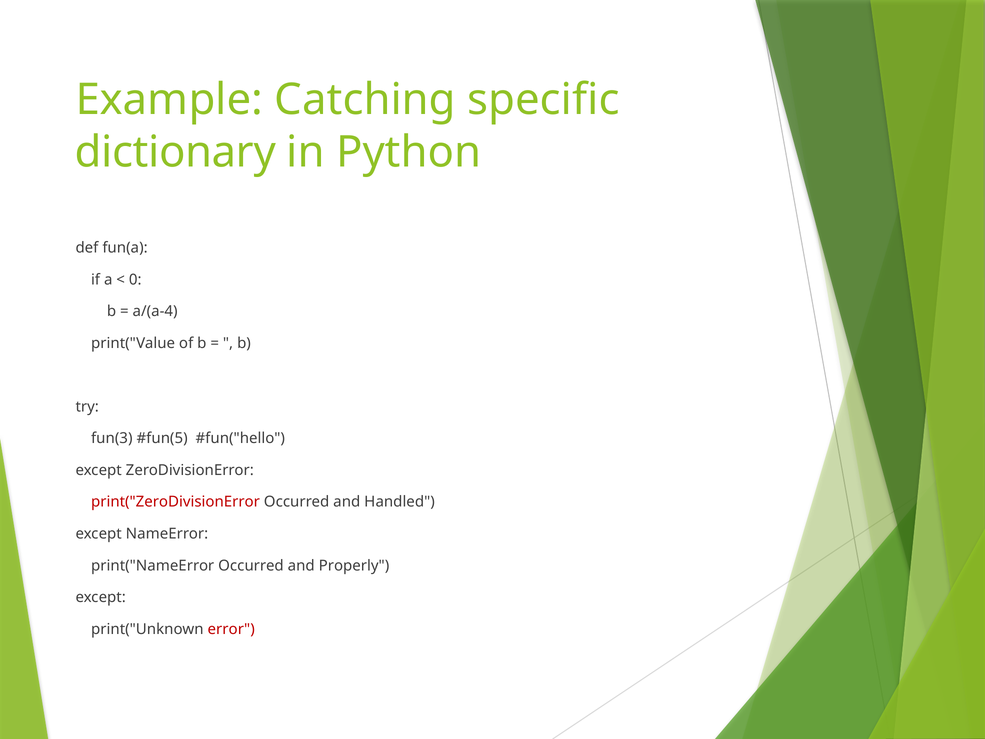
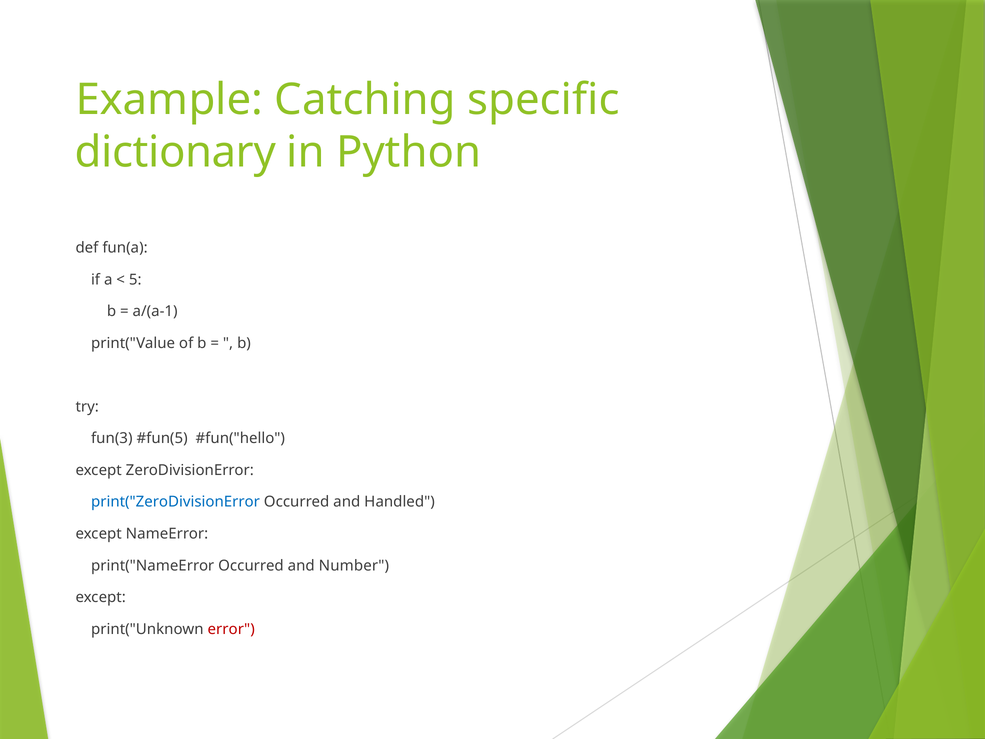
0: 0 -> 5 (135, 280)
a/(a-4: a/(a-4 -> a/(a-1 (155, 311)
print("ZeroDivisionError colour: red -> blue (176, 502)
Properly: Properly -> Number (354, 565)
